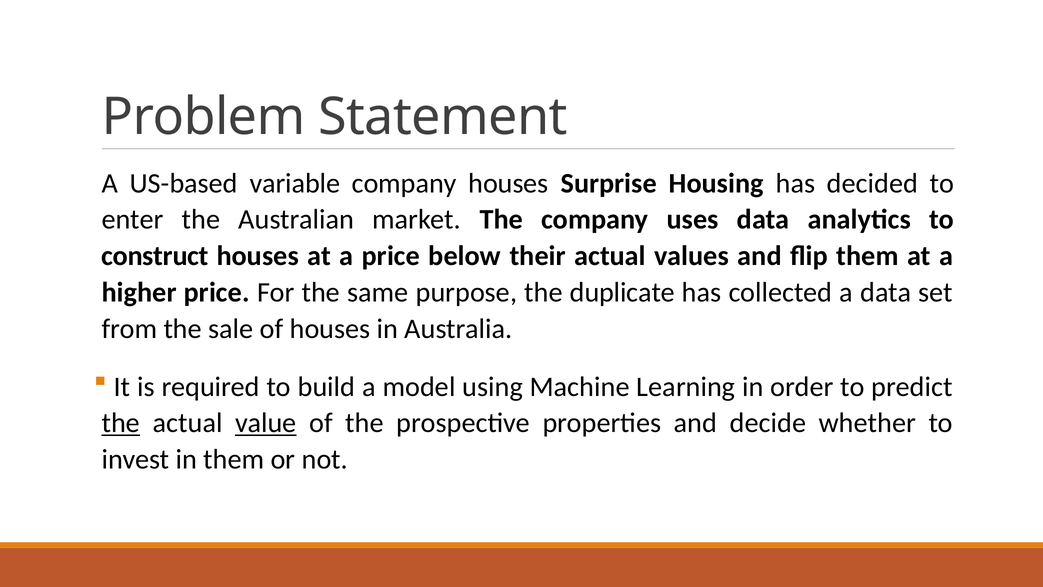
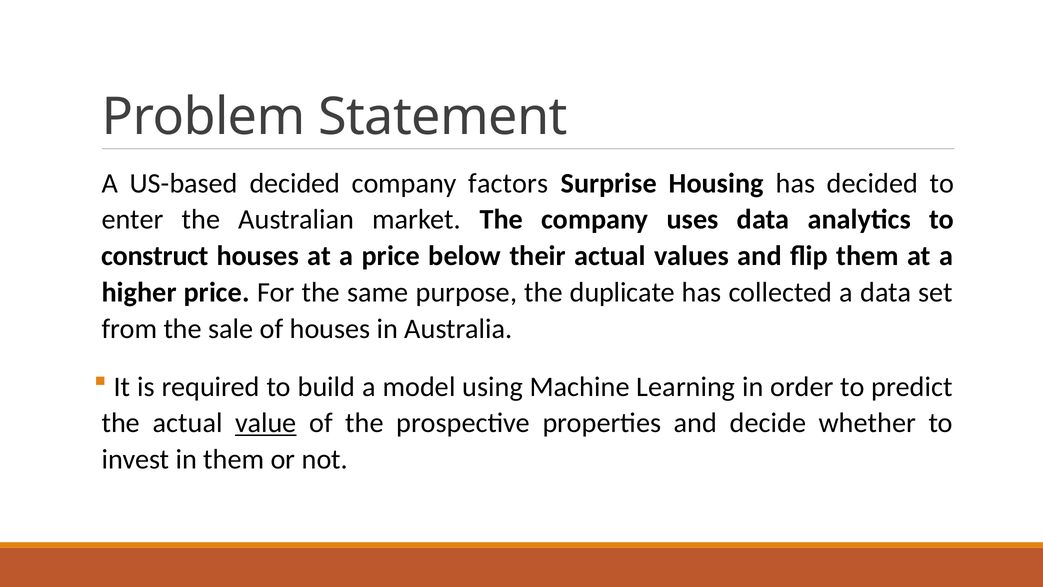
US-based variable: variable -> decided (295, 183)
company houses: houses -> factors (508, 183)
the underline: present -> none (121, 423)
